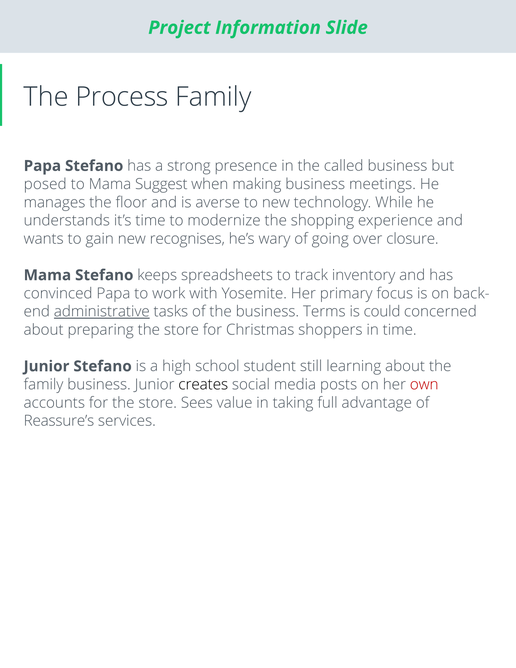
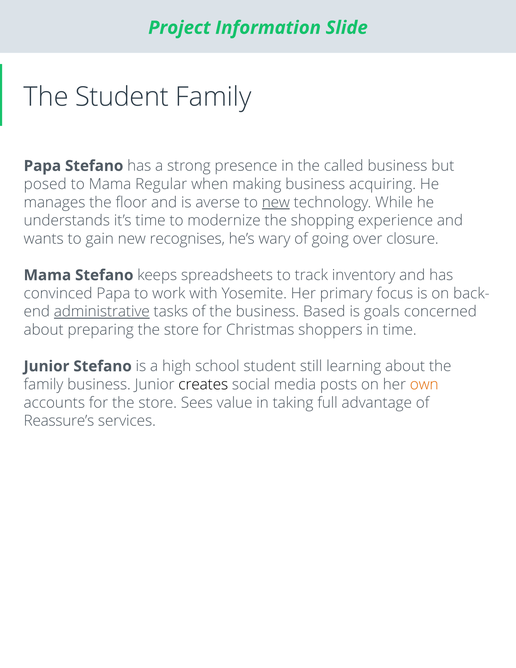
The Process: Process -> Student (122, 97)
Suggest: Suggest -> Regular (161, 184)
meetings: meetings -> acquiring (383, 184)
new underline: none -> present (276, 202)
Terms: Terms -> Based (324, 312)
could: could -> goals (382, 312)
own colour: red -> orange (424, 384)
